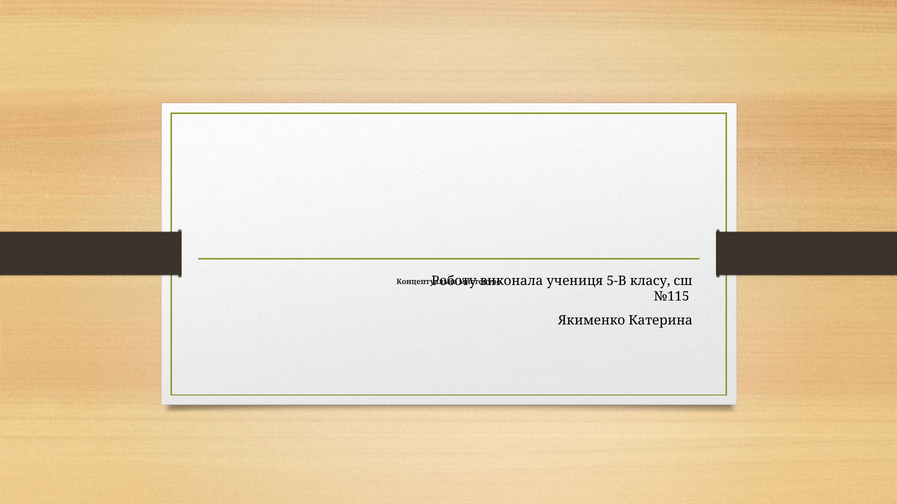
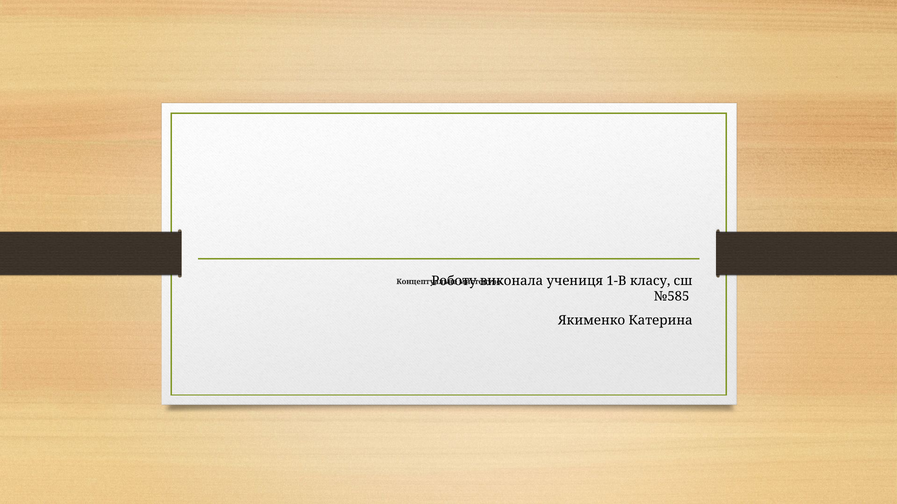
5-В: 5-В -> 1-В (617, 281)
№115: №115 -> №585 (672, 297)
